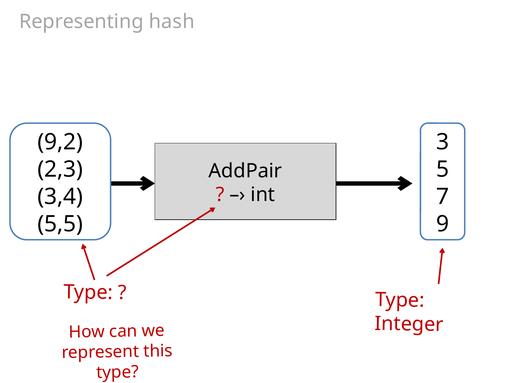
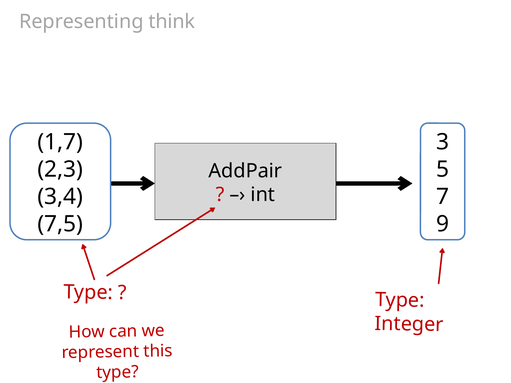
hash: hash -> think (172, 22)
9,2: 9,2 -> 1,7 (60, 142)
5,5: 5,5 -> 7,5 (60, 224)
